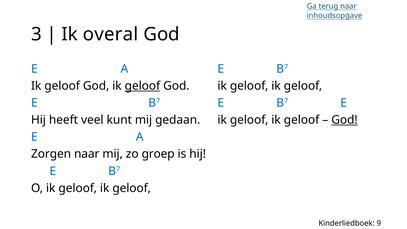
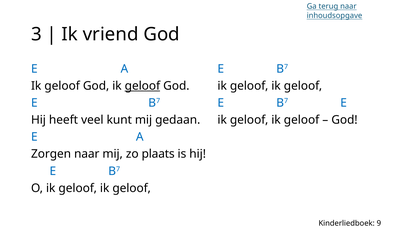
overal: overal -> vriend (111, 34)
God underline: present -> none (344, 120)
groep: groep -> plaats (158, 154)
